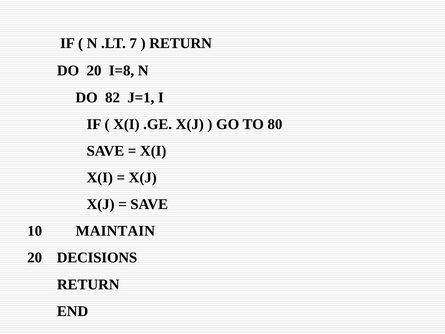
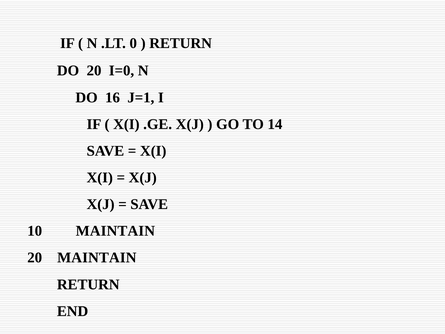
7: 7 -> 0 (133, 43)
I=8: I=8 -> I=0 (122, 71)
82: 82 -> 16 (113, 97)
80: 80 -> 14 (275, 124)
20 DECISIONS: DECISIONS -> MAINTAIN (97, 258)
